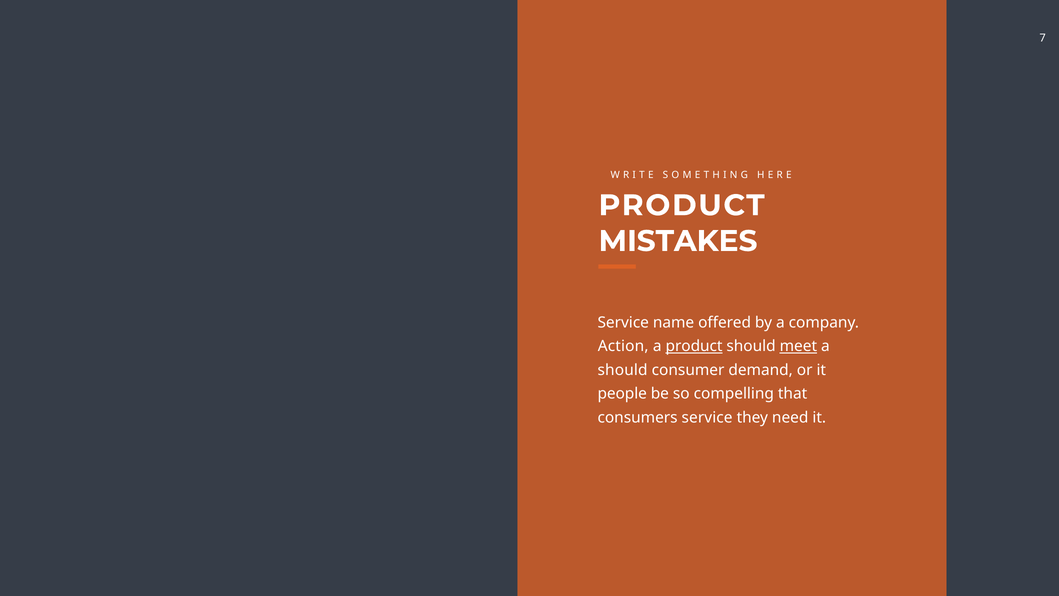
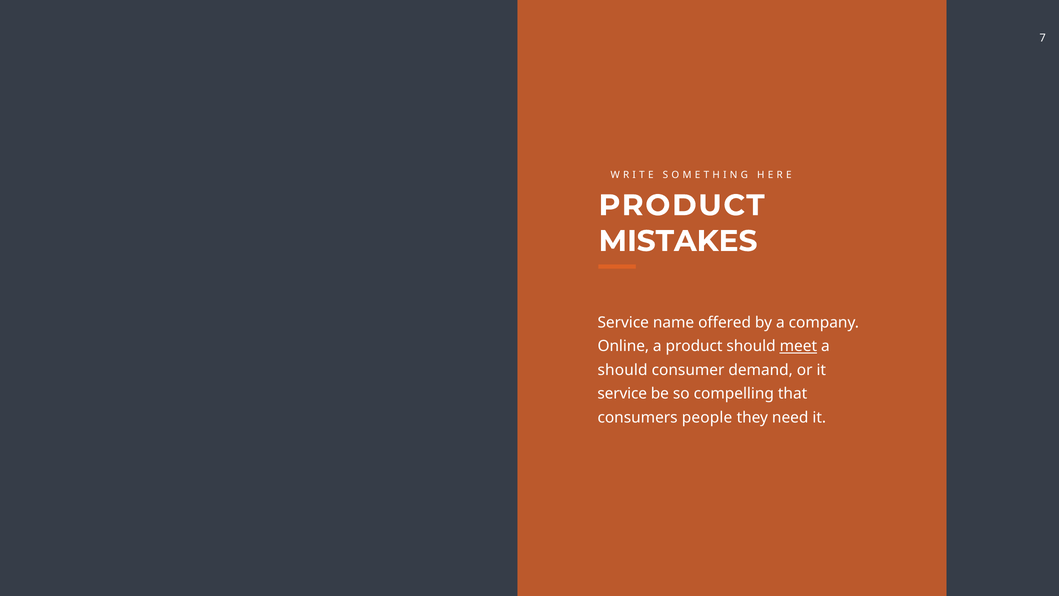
Action: Action -> Online (623, 346)
product underline: present -> none (694, 346)
people: people -> service (622, 394)
consumers service: service -> people (707, 417)
